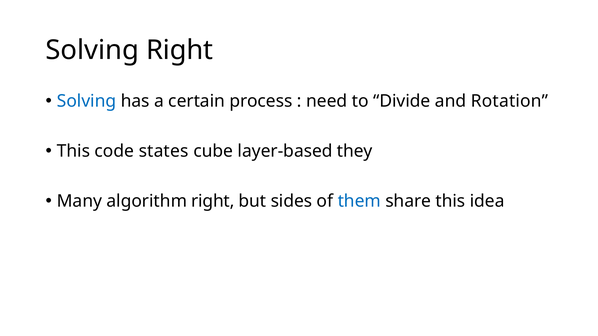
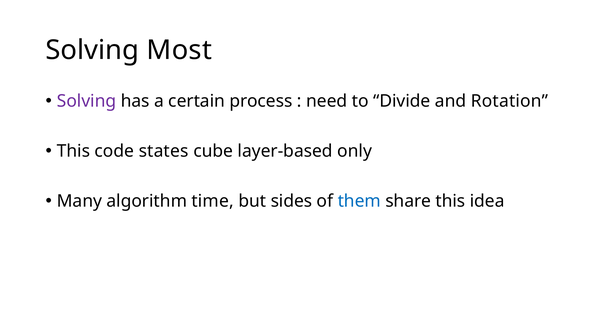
Solving Right: Right -> Most (179, 50)
Solving colour: blue -> purple (87, 101)
they: they -> only (355, 151)
algorithm right: right -> time (213, 201)
